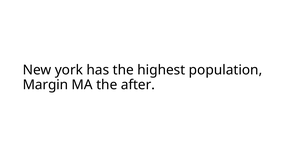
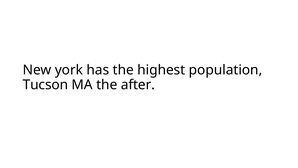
Margin: Margin -> Tucson (45, 85)
